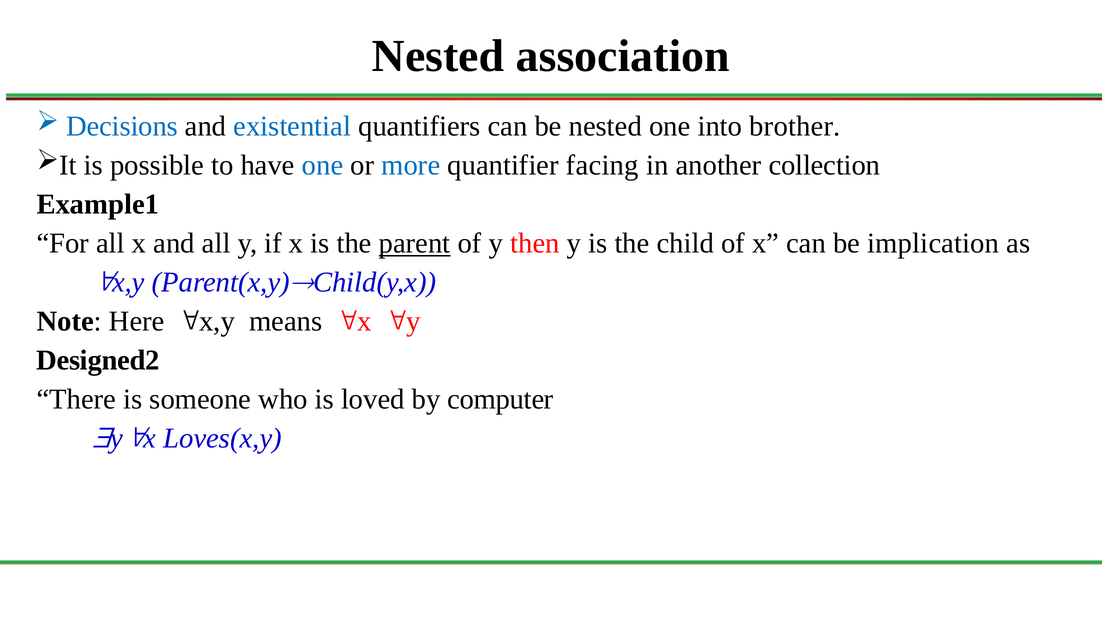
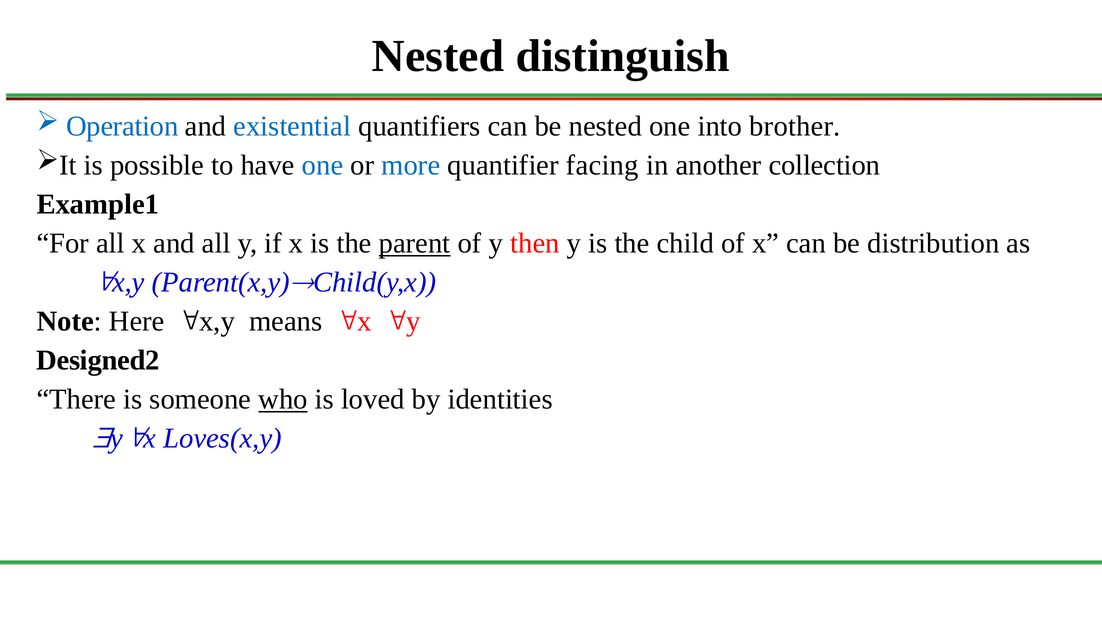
association: association -> distinguish (623, 56)
Decisions: Decisions -> Operation (122, 126)
implication: implication -> distribution (933, 243)
who underline: none -> present (283, 399)
computer: computer -> identities (500, 399)
